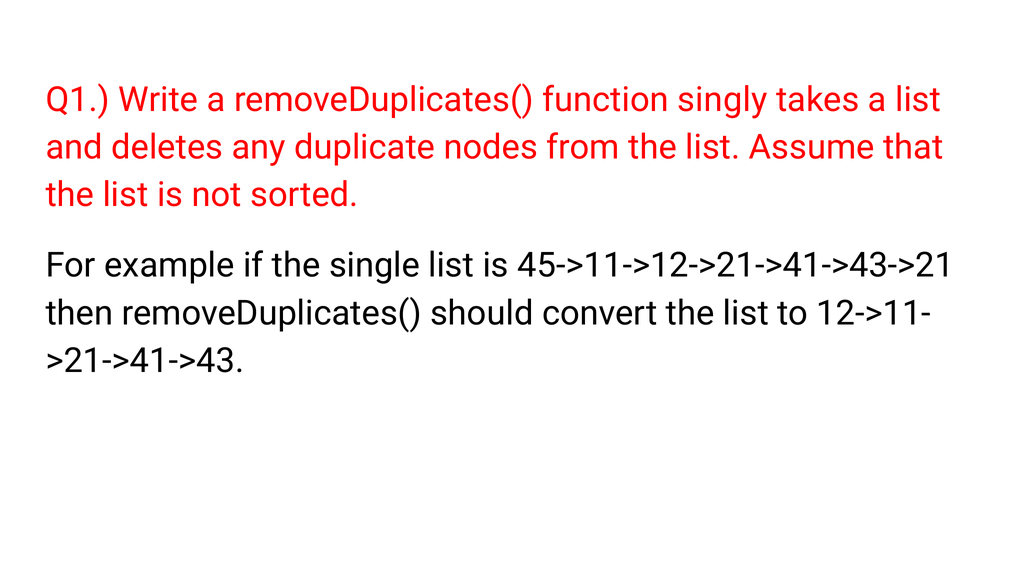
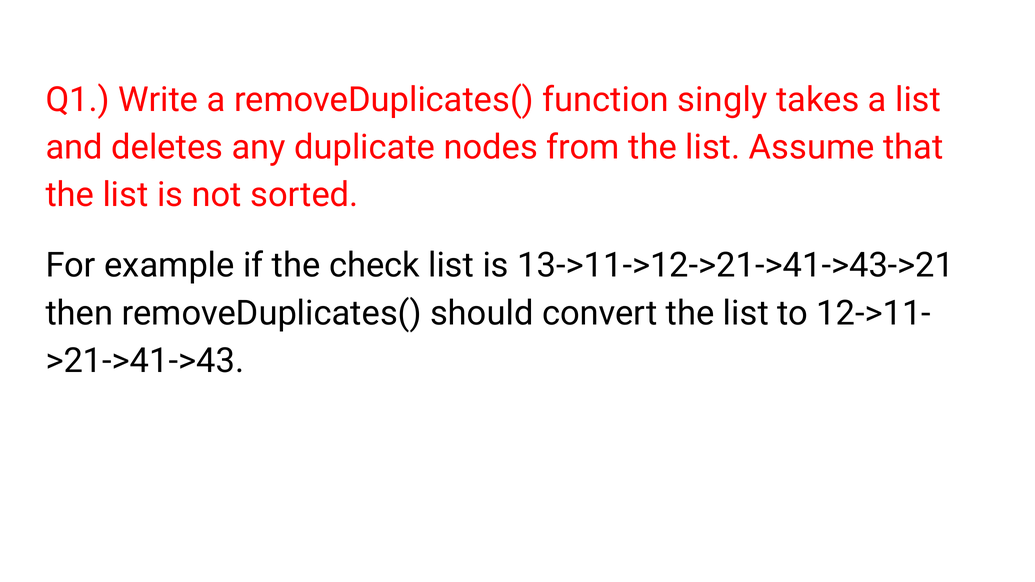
single: single -> check (374, 266)
45->11->12->21->41->43->21: 45->11->12->21->41->43->21 -> 13->11->12->21->41->43->21 (736, 266)
